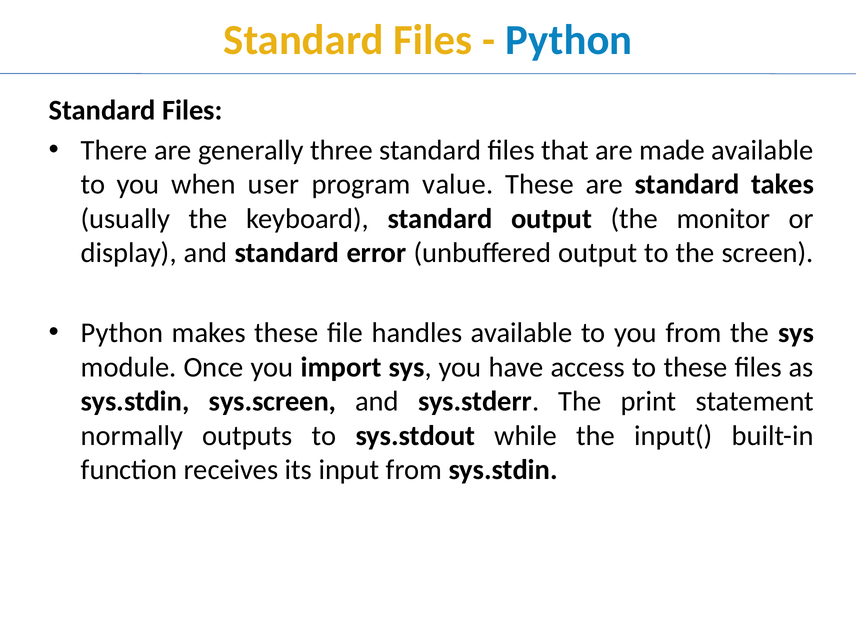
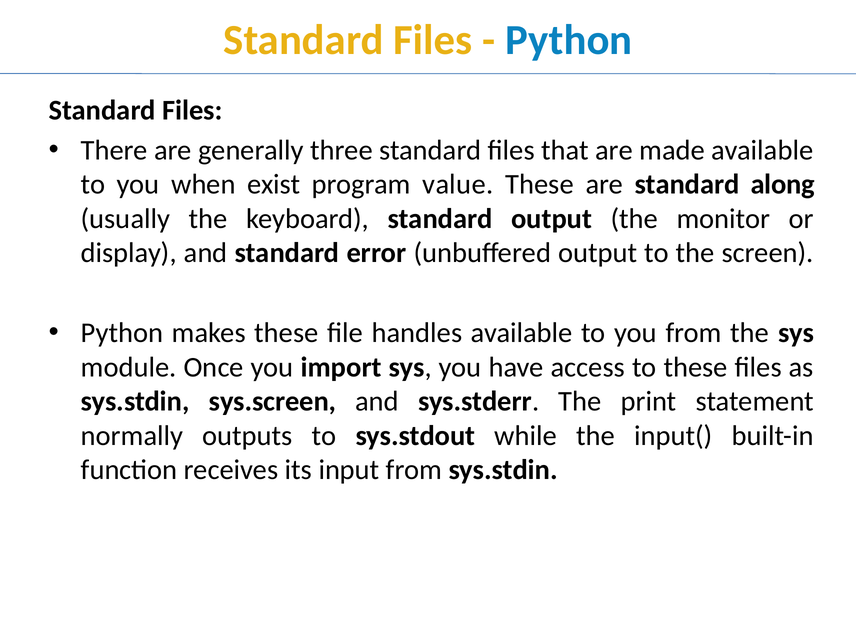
user: user -> exist (274, 185)
takes: takes -> along (783, 185)
